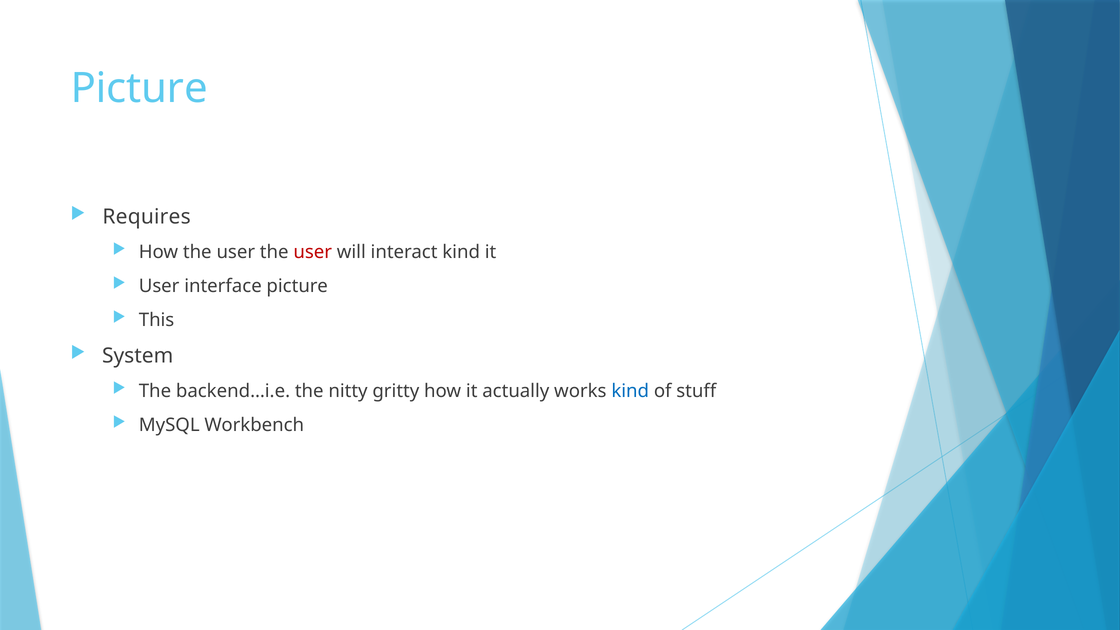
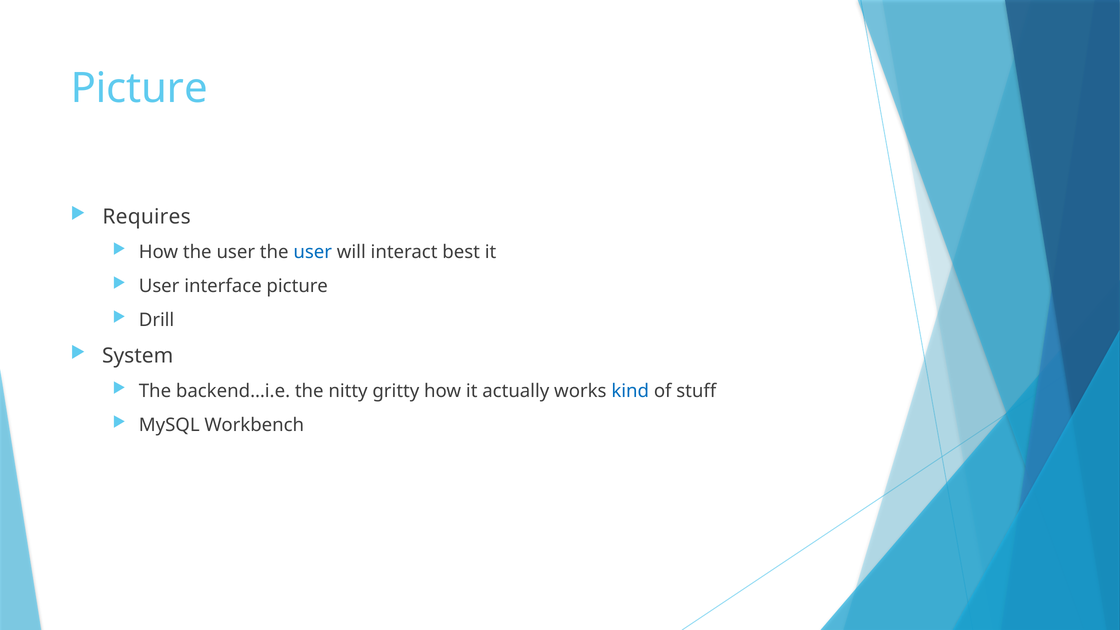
user colour: red -> blue (313, 252)
interact kind: kind -> best (461, 252)
This: This -> Drill (157, 320)
